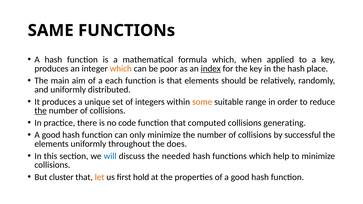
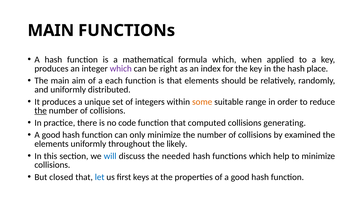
SAME: SAME -> MAIN (51, 30)
which colour: orange -> purple (121, 69)
poor: poor -> right (169, 69)
index underline: present -> none (211, 69)
successful: successful -> examined (303, 135)
does: does -> likely (177, 144)
cluster: cluster -> closed (61, 177)
let colour: orange -> blue (100, 177)
hold: hold -> keys (141, 177)
